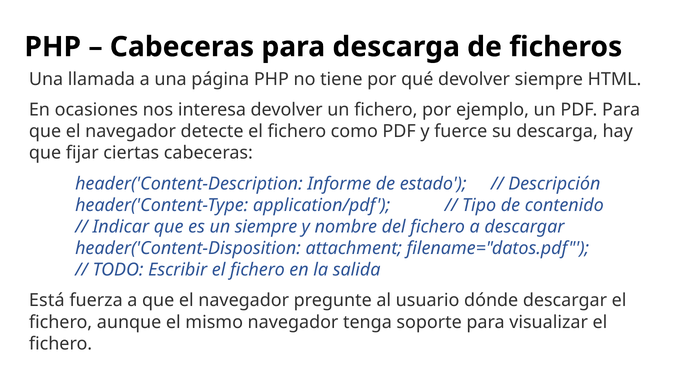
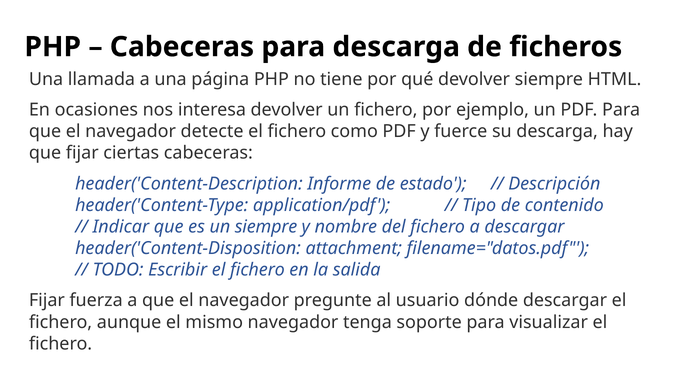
Está: Está -> Fijar (47, 300)
